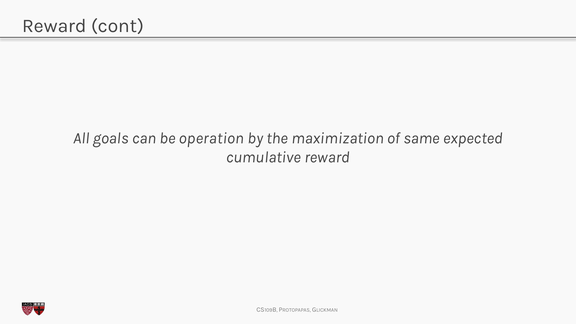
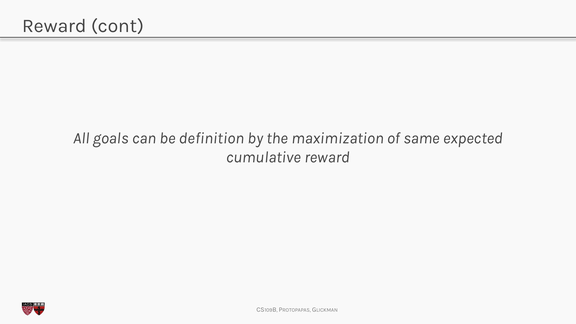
operation: operation -> definition (211, 138)
